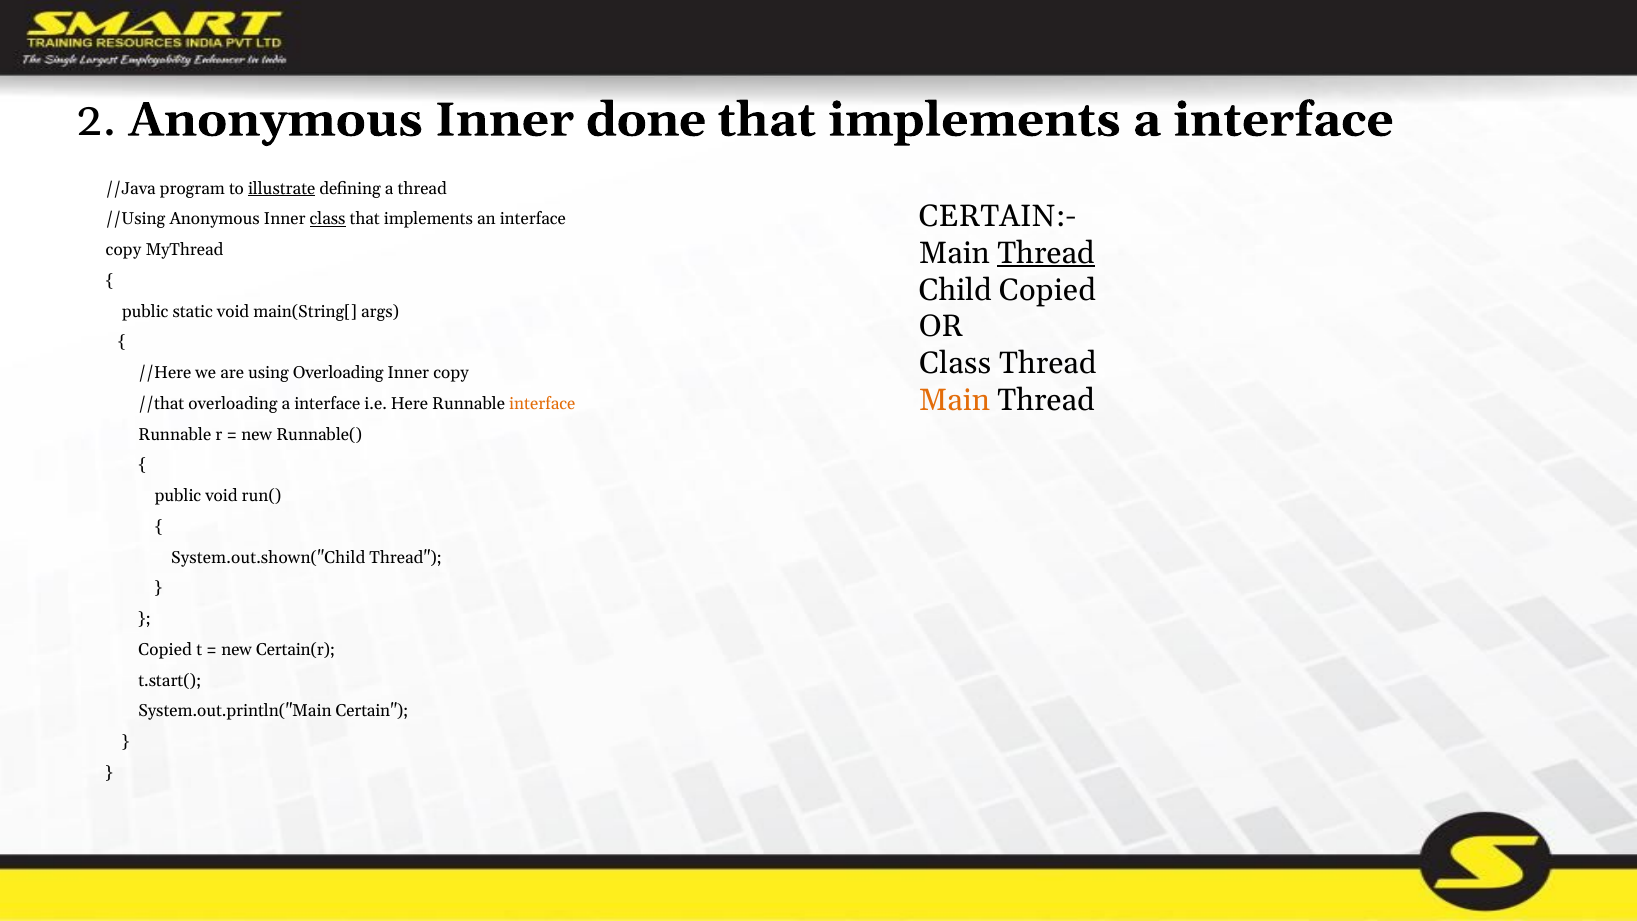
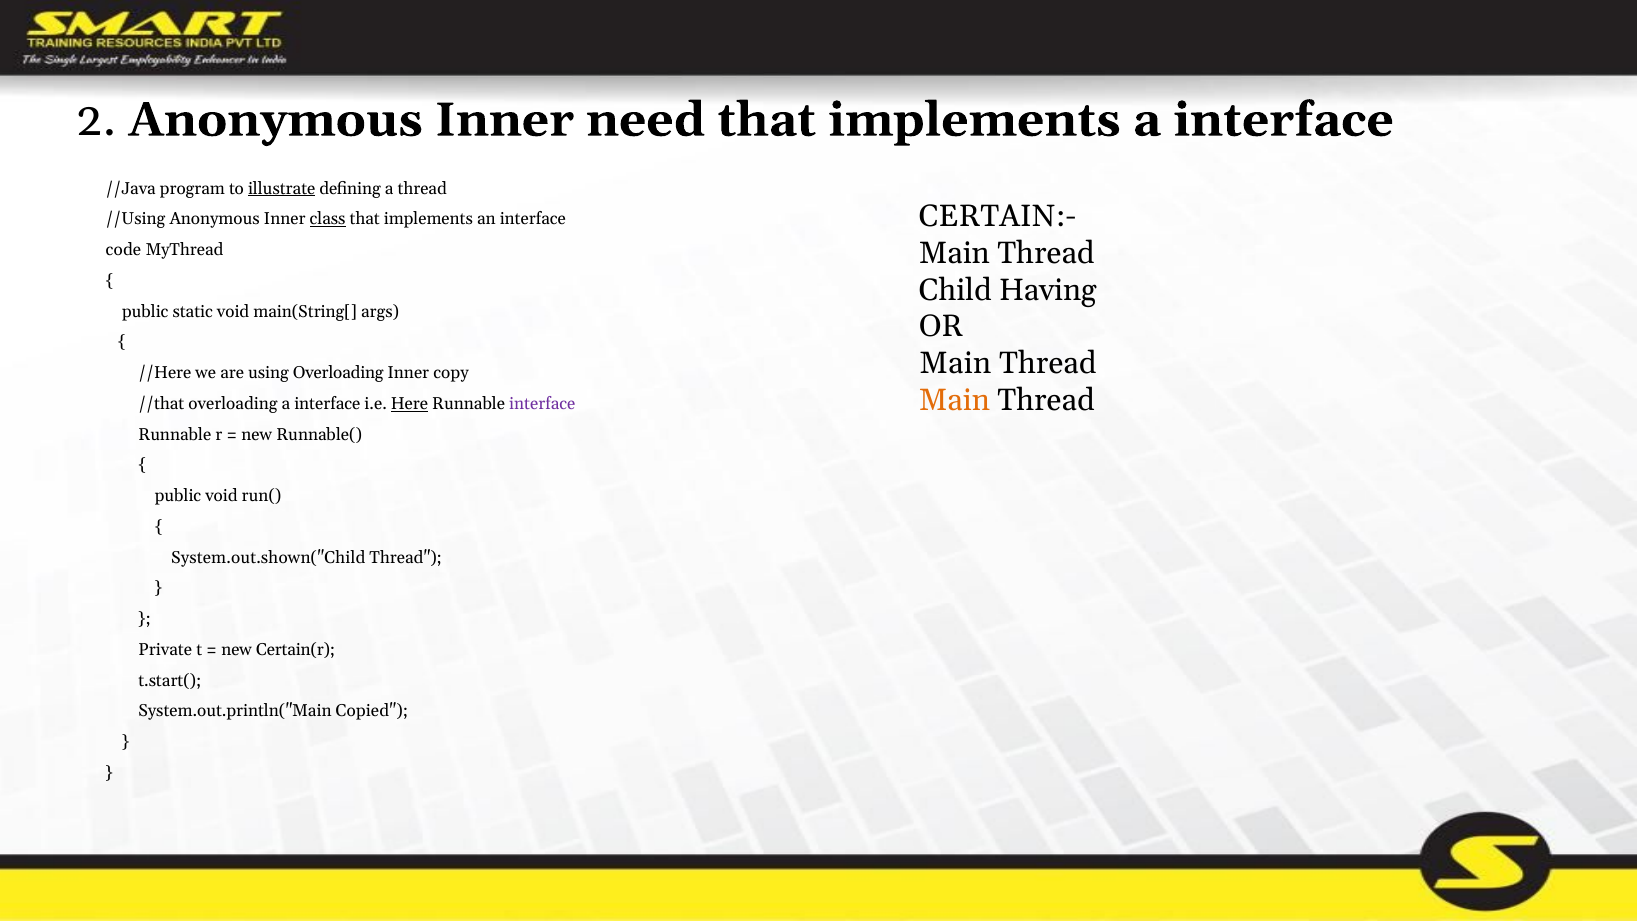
done: done -> need (646, 120)
Thread underline: present -> none (1046, 253)
copy: copy -> code (123, 250)
Child Copied: Copied -> Having (1048, 290)
Class: Class -> Main (955, 364)
Here underline: none -> present (410, 404)
interface colour: orange -> purple (542, 404)
Copied: Copied -> Private (165, 650)
Certain: Certain -> Copied (372, 711)
